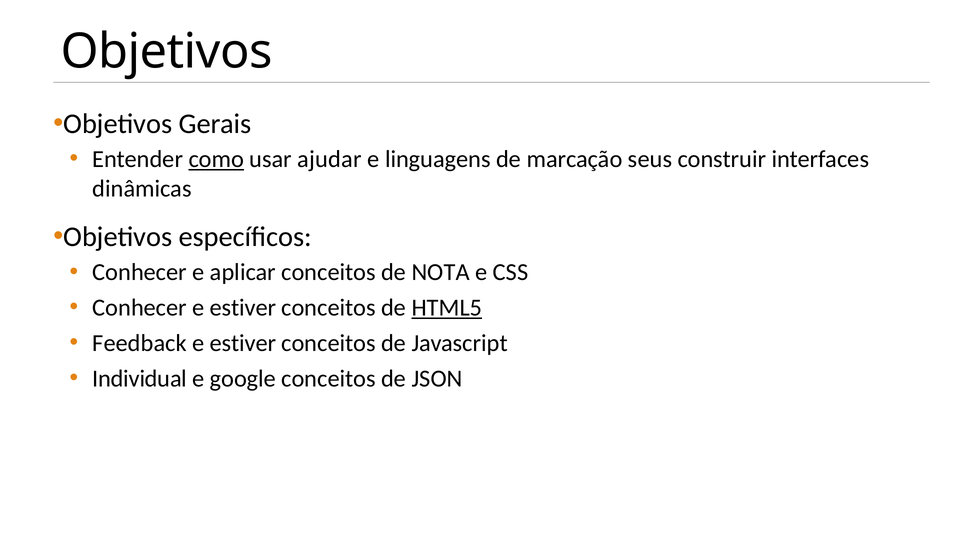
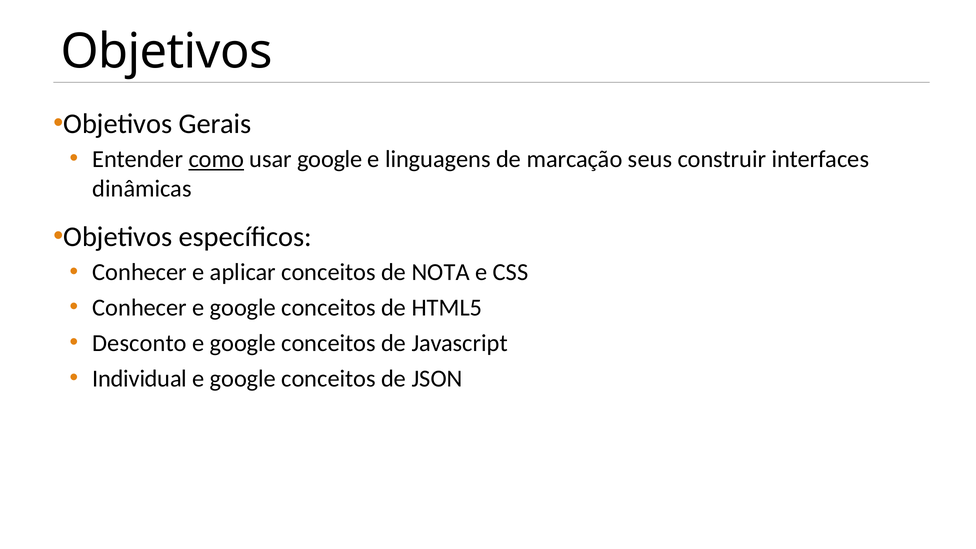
usar ajudar: ajudar -> google (330, 159)
Conhecer e estiver: estiver -> google (243, 308)
HTML5 underline: present -> none (447, 308)
Feedback: Feedback -> Desconto (140, 343)
estiver: estiver -> google (243, 343)
